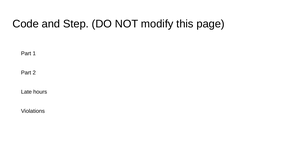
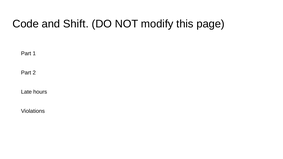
Step: Step -> Shift (76, 24)
